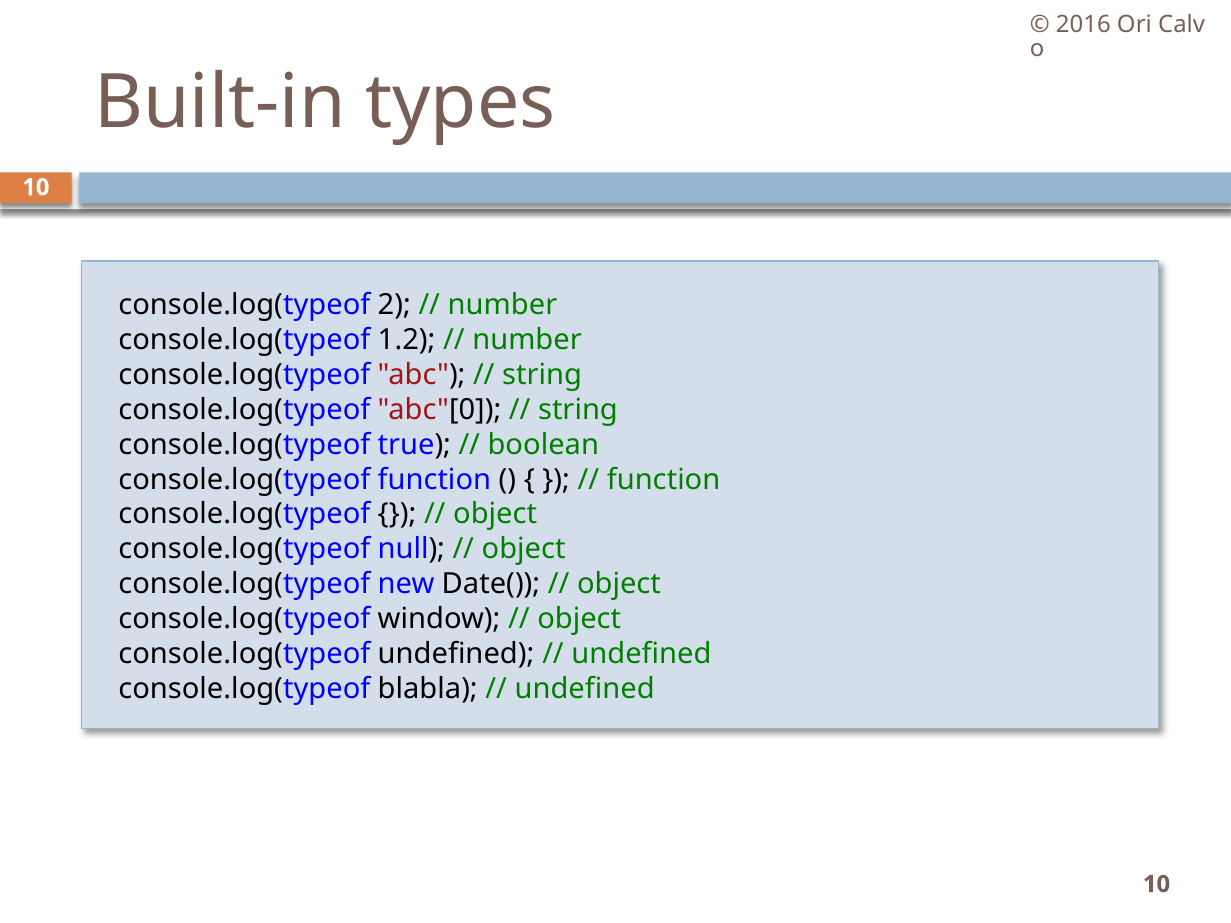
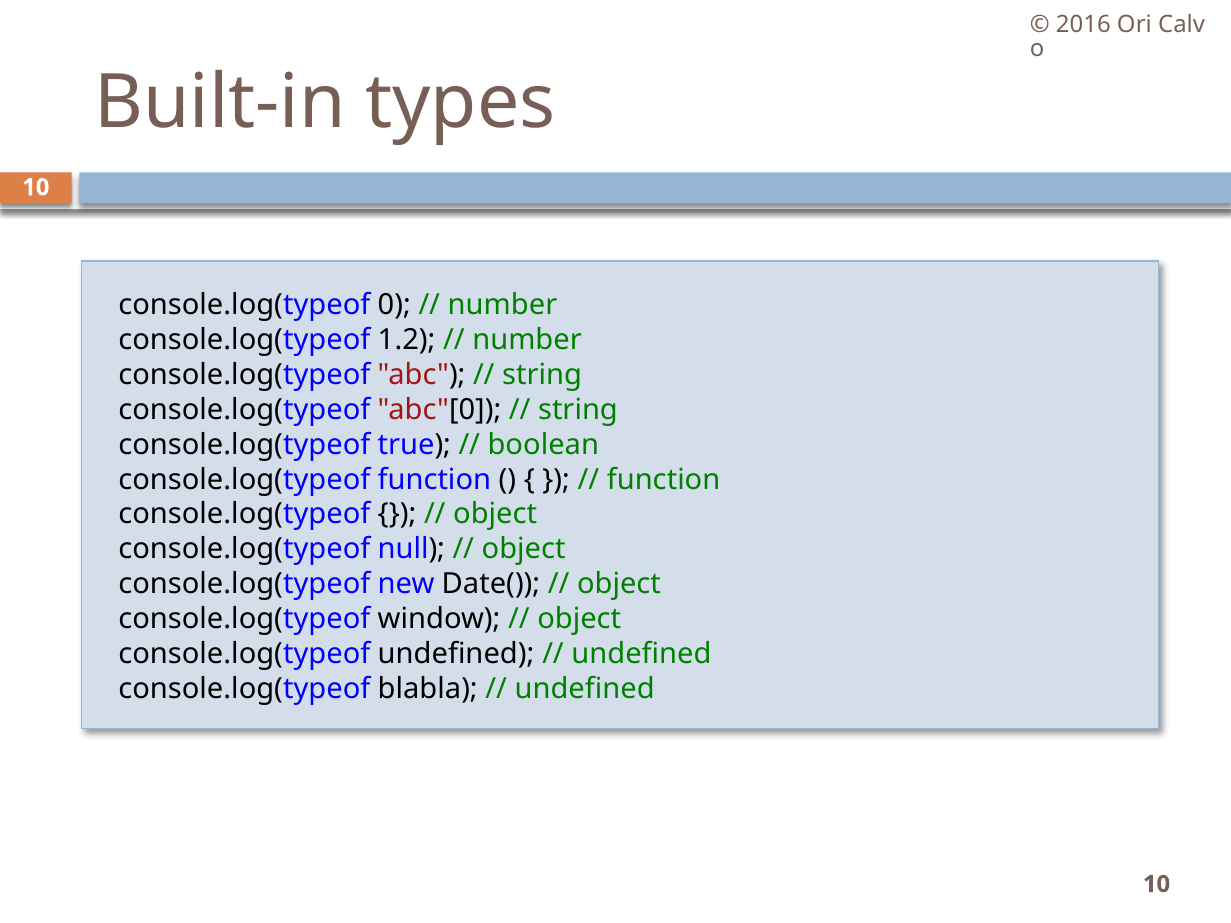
2: 2 -> 0 (394, 305)
